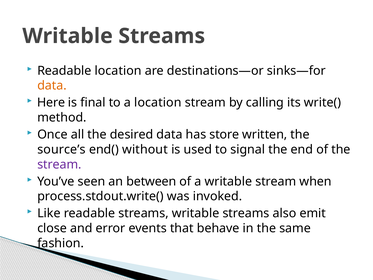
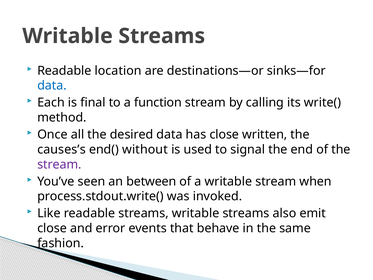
data colour: orange -> blue (52, 86)
Here: Here -> Each (51, 103)
a location: location -> function (158, 103)
has store: store -> close (224, 134)
source’s: source’s -> causes’s (61, 149)
